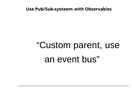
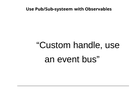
parent: parent -> handle (88, 45)
